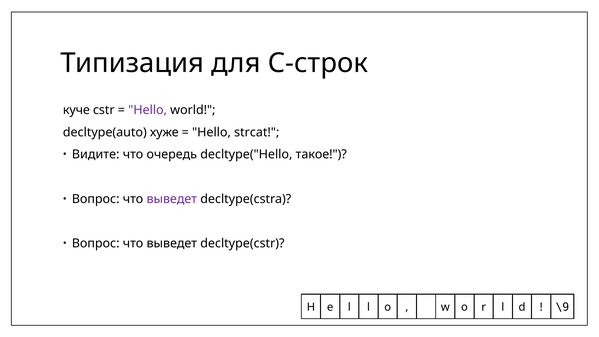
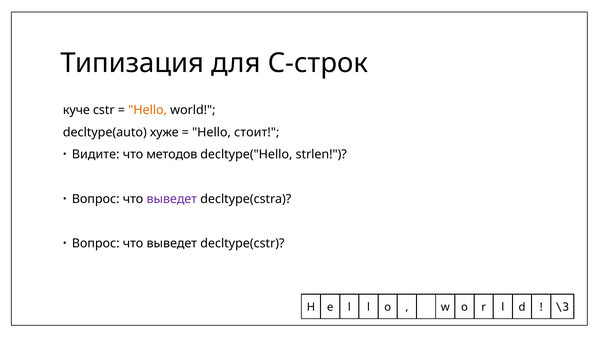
Hello colour: purple -> orange (148, 110)
strcat: strcat -> стоит (257, 132)
очередь: очередь -> методов (172, 154)
такое: такое -> strlen (321, 154)
\9: \9 -> \3 (562, 307)
